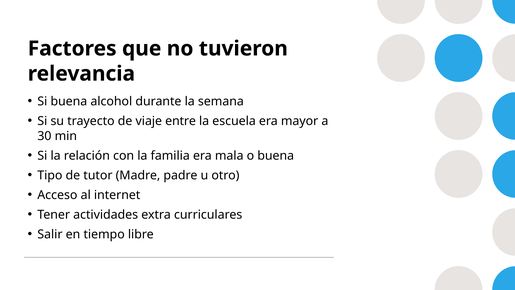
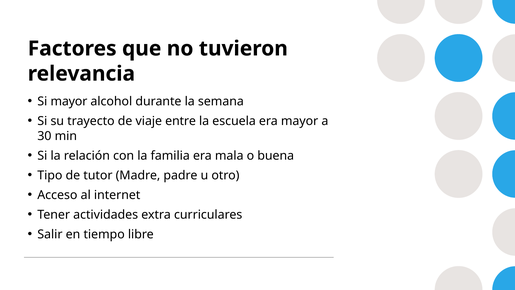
Si buena: buena -> mayor (69, 101)
